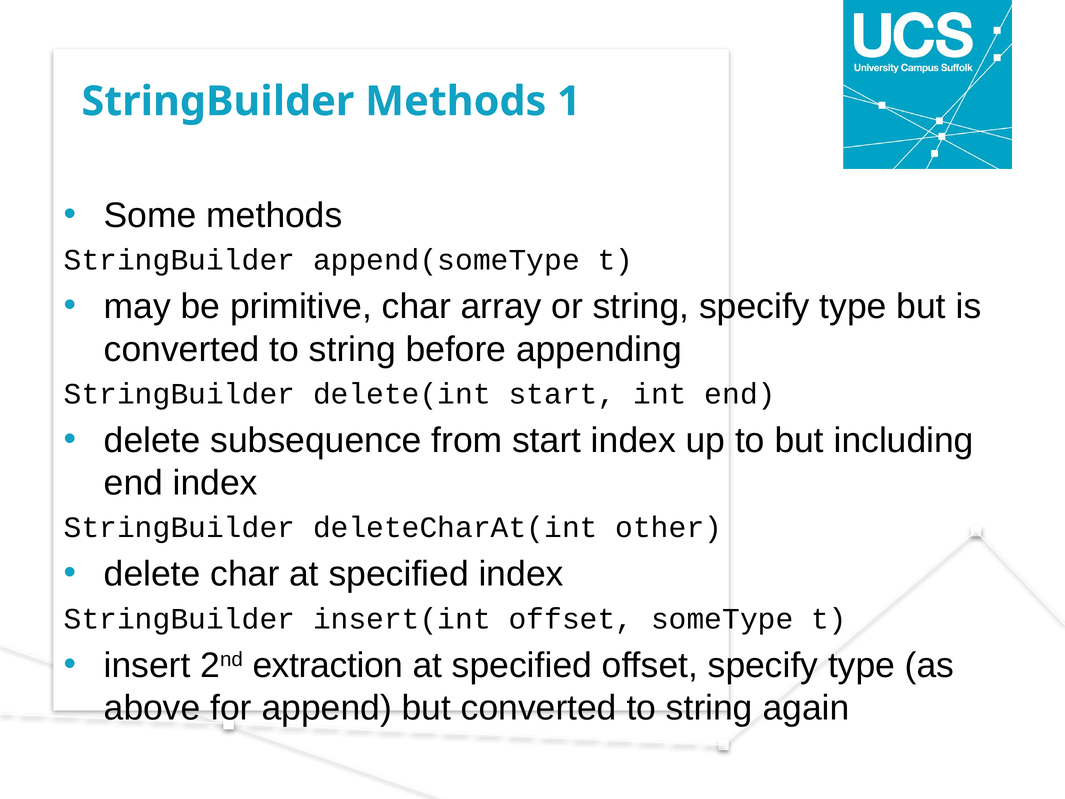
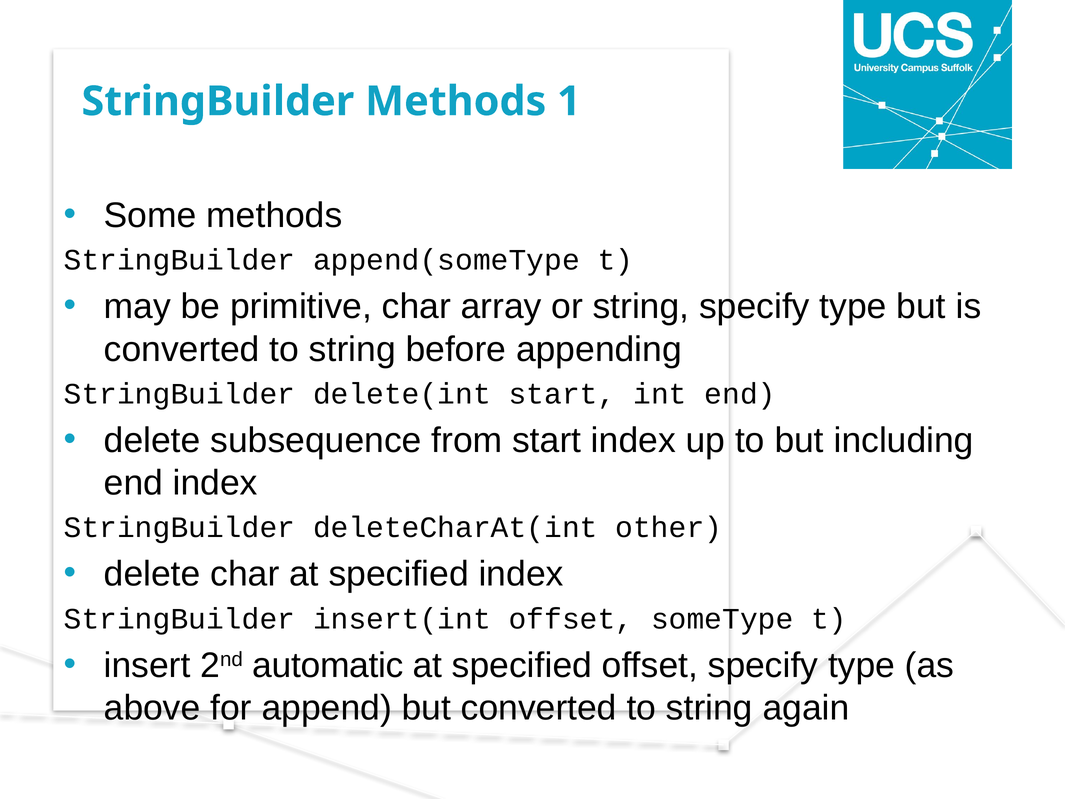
extraction: extraction -> automatic (328, 665)
